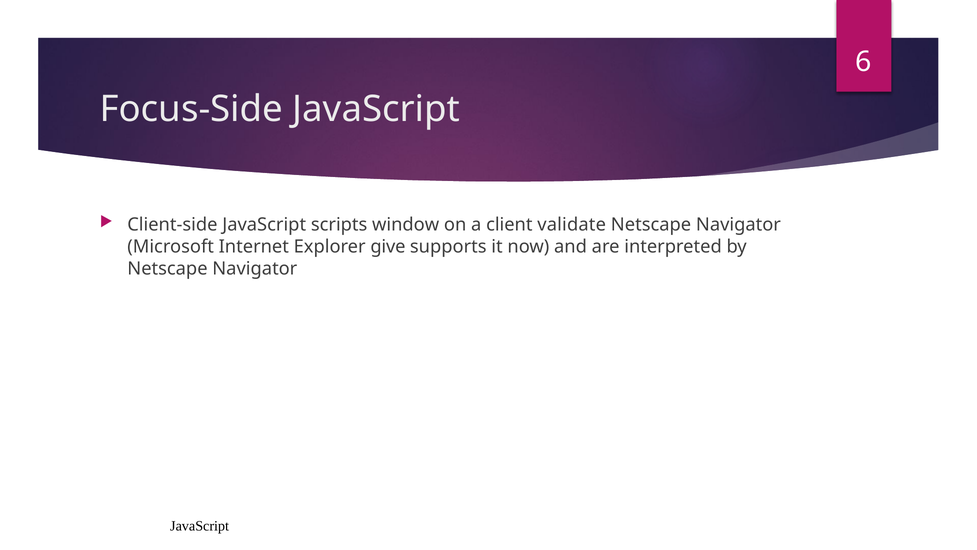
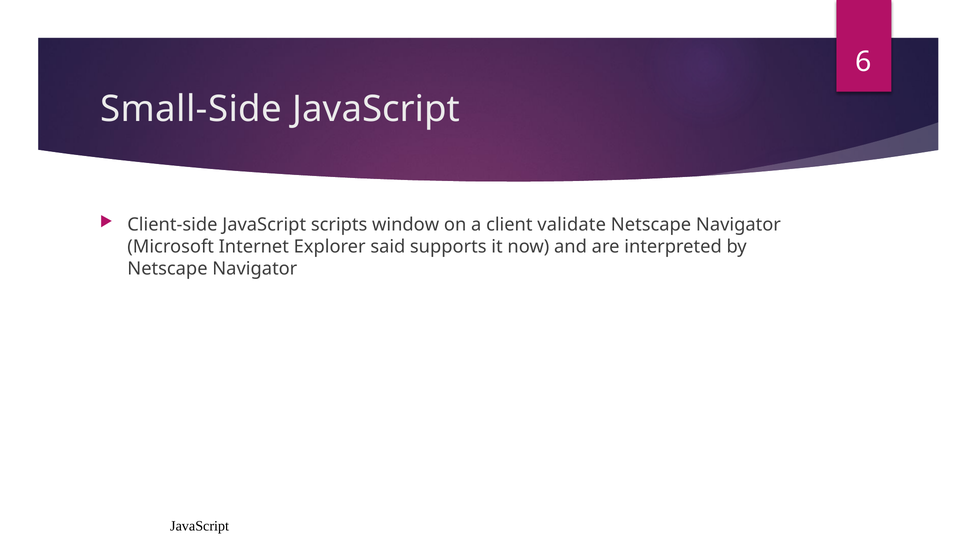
Focus-Side: Focus-Side -> Small-Side (191, 109)
give: give -> said (388, 247)
